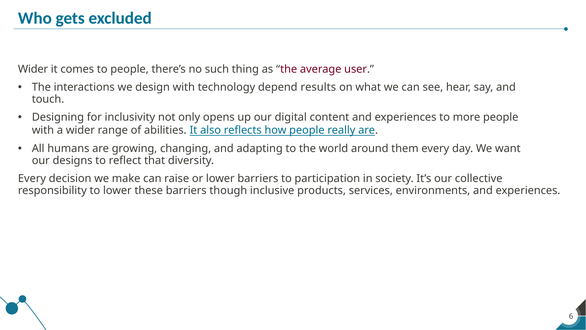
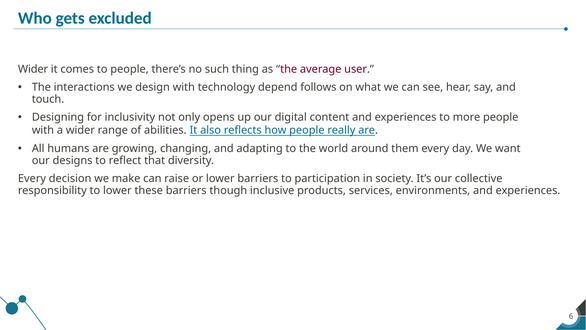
results: results -> follows (318, 87)
